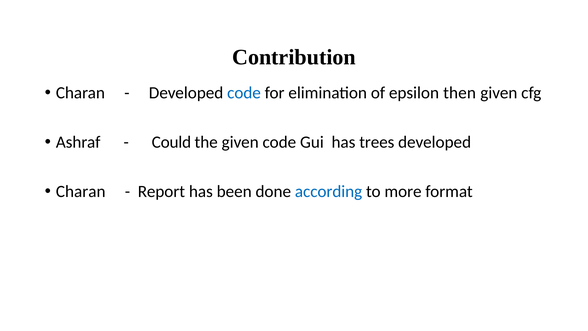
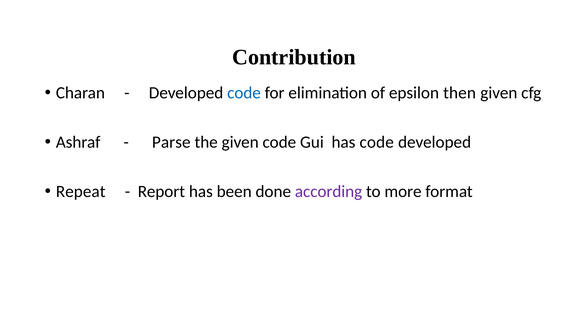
Could: Could -> Parse (171, 142)
has trees: trees -> code (377, 142)
Charan: Charan -> Repeat (81, 192)
according colour: blue -> purple (329, 192)
